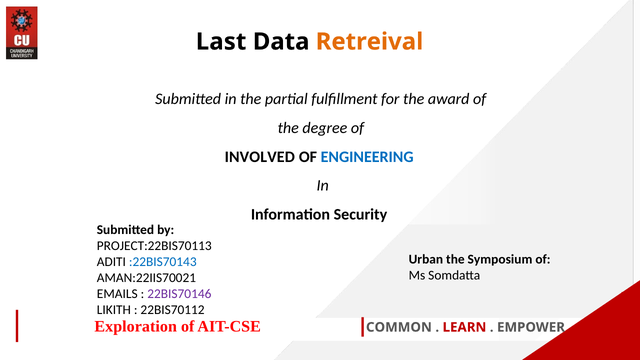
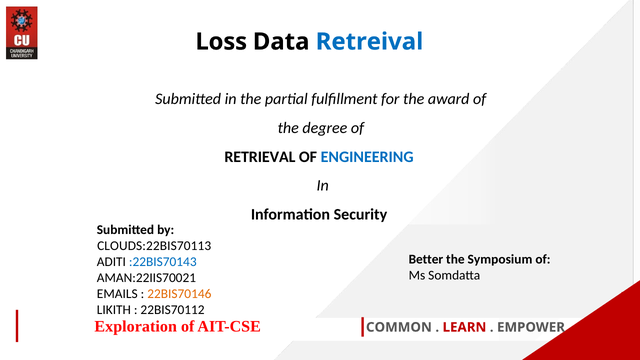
Last: Last -> Loss (221, 42)
Retreival colour: orange -> blue (369, 42)
INVOLVED: INVOLVED -> RETRIEVAL (260, 157)
PROJECT:22BIS70113: PROJECT:22BIS70113 -> CLOUDS:22BIS70113 (154, 246)
Urban: Urban -> Better (426, 259)
22BIS70146 colour: purple -> orange (179, 294)
